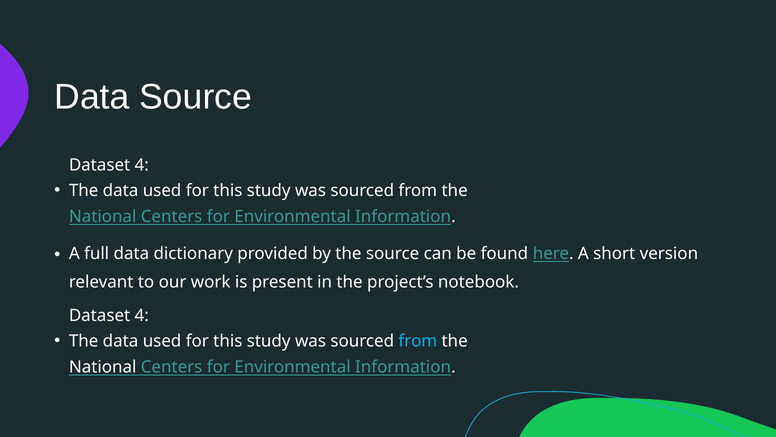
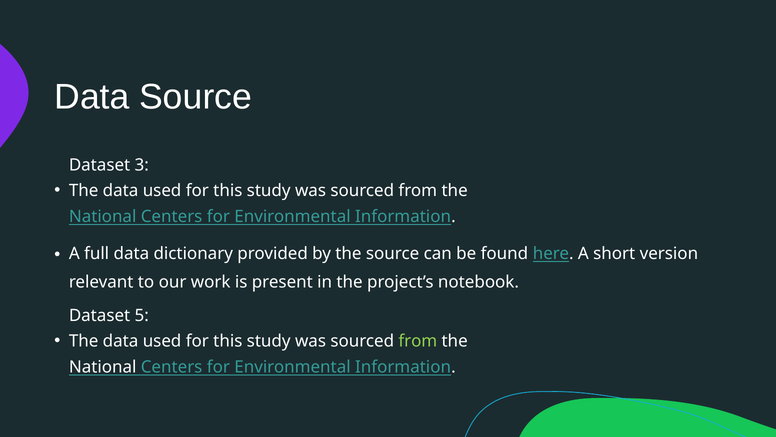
4: 4 -> 3 (142, 165)
4: 4 -> 5 (142, 315)
from colour: light blue -> light green (418, 341)
